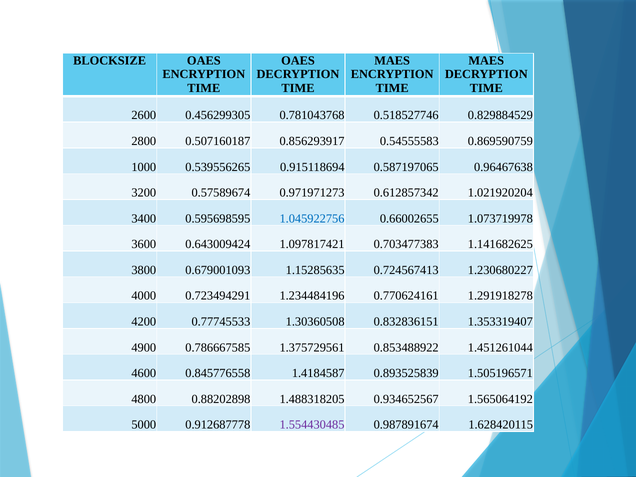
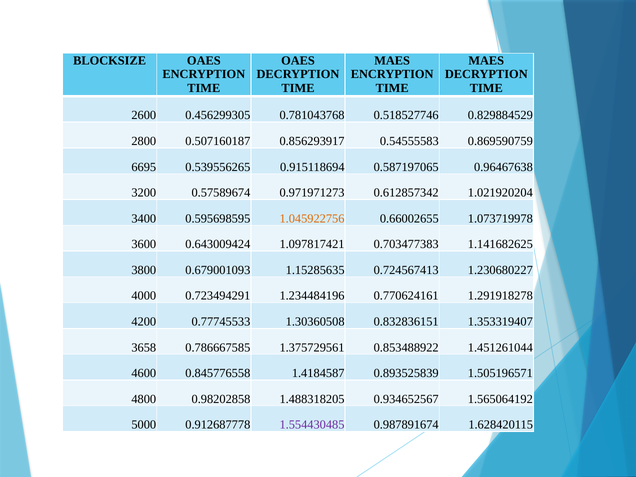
1000: 1000 -> 6695 (144, 167)
1.045922756 colour: blue -> orange (312, 219)
4900: 4900 -> 3658 (144, 347)
0.88202898: 0.88202898 -> 0.98202858 (221, 399)
